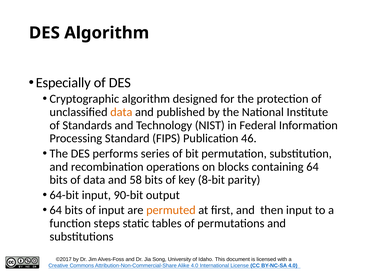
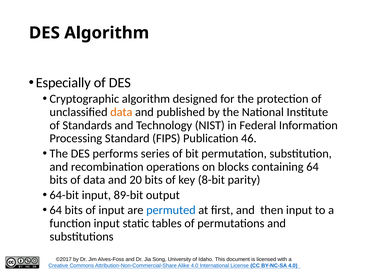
58: 58 -> 20 (136, 180)
90-bit: 90-bit -> 89-bit (128, 195)
permuted colour: orange -> blue (171, 210)
function steps: steps -> input (107, 224)
